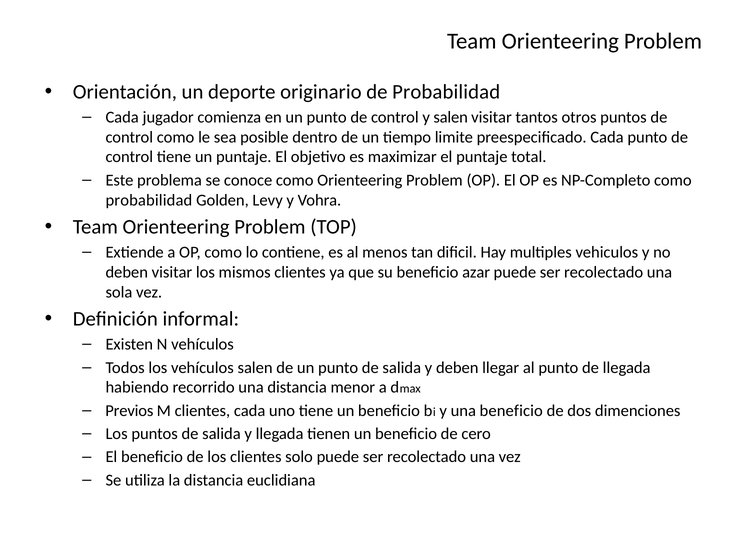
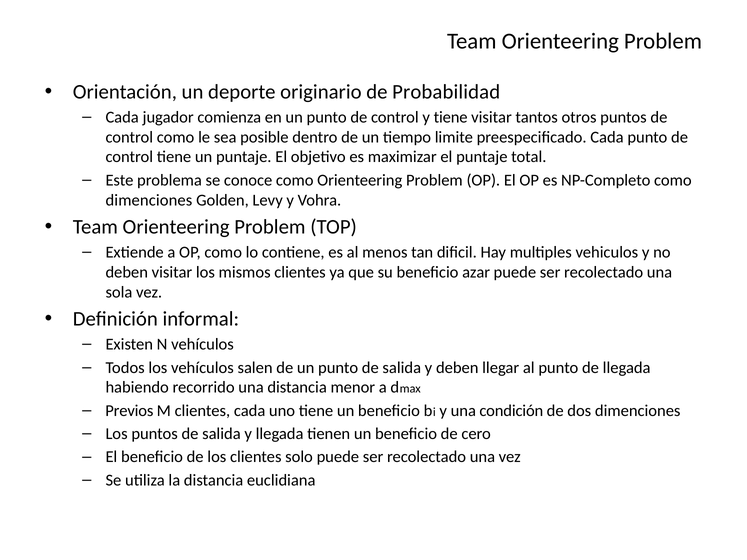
y salen: salen -> tiene (451, 117)
probabilidad: probabilidad -> dimenciones (149, 200)
una beneficio: beneficio -> condición (511, 411)
